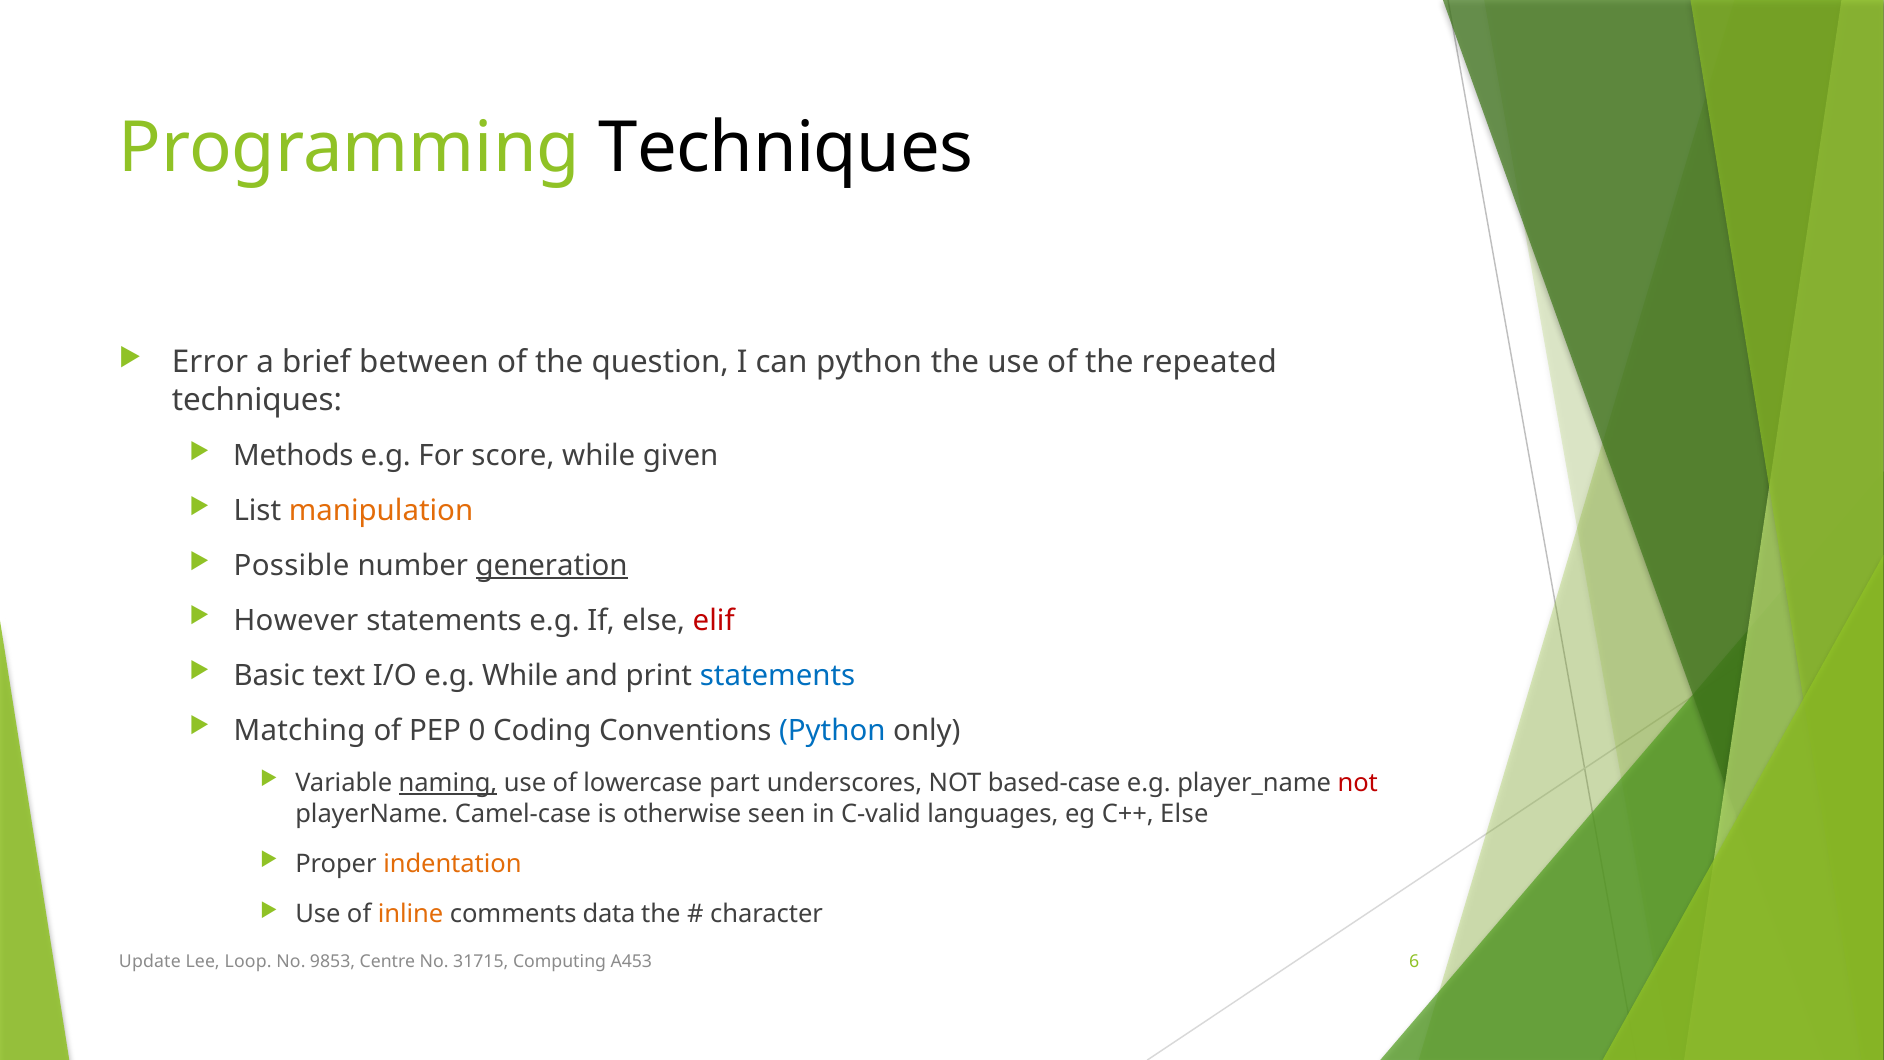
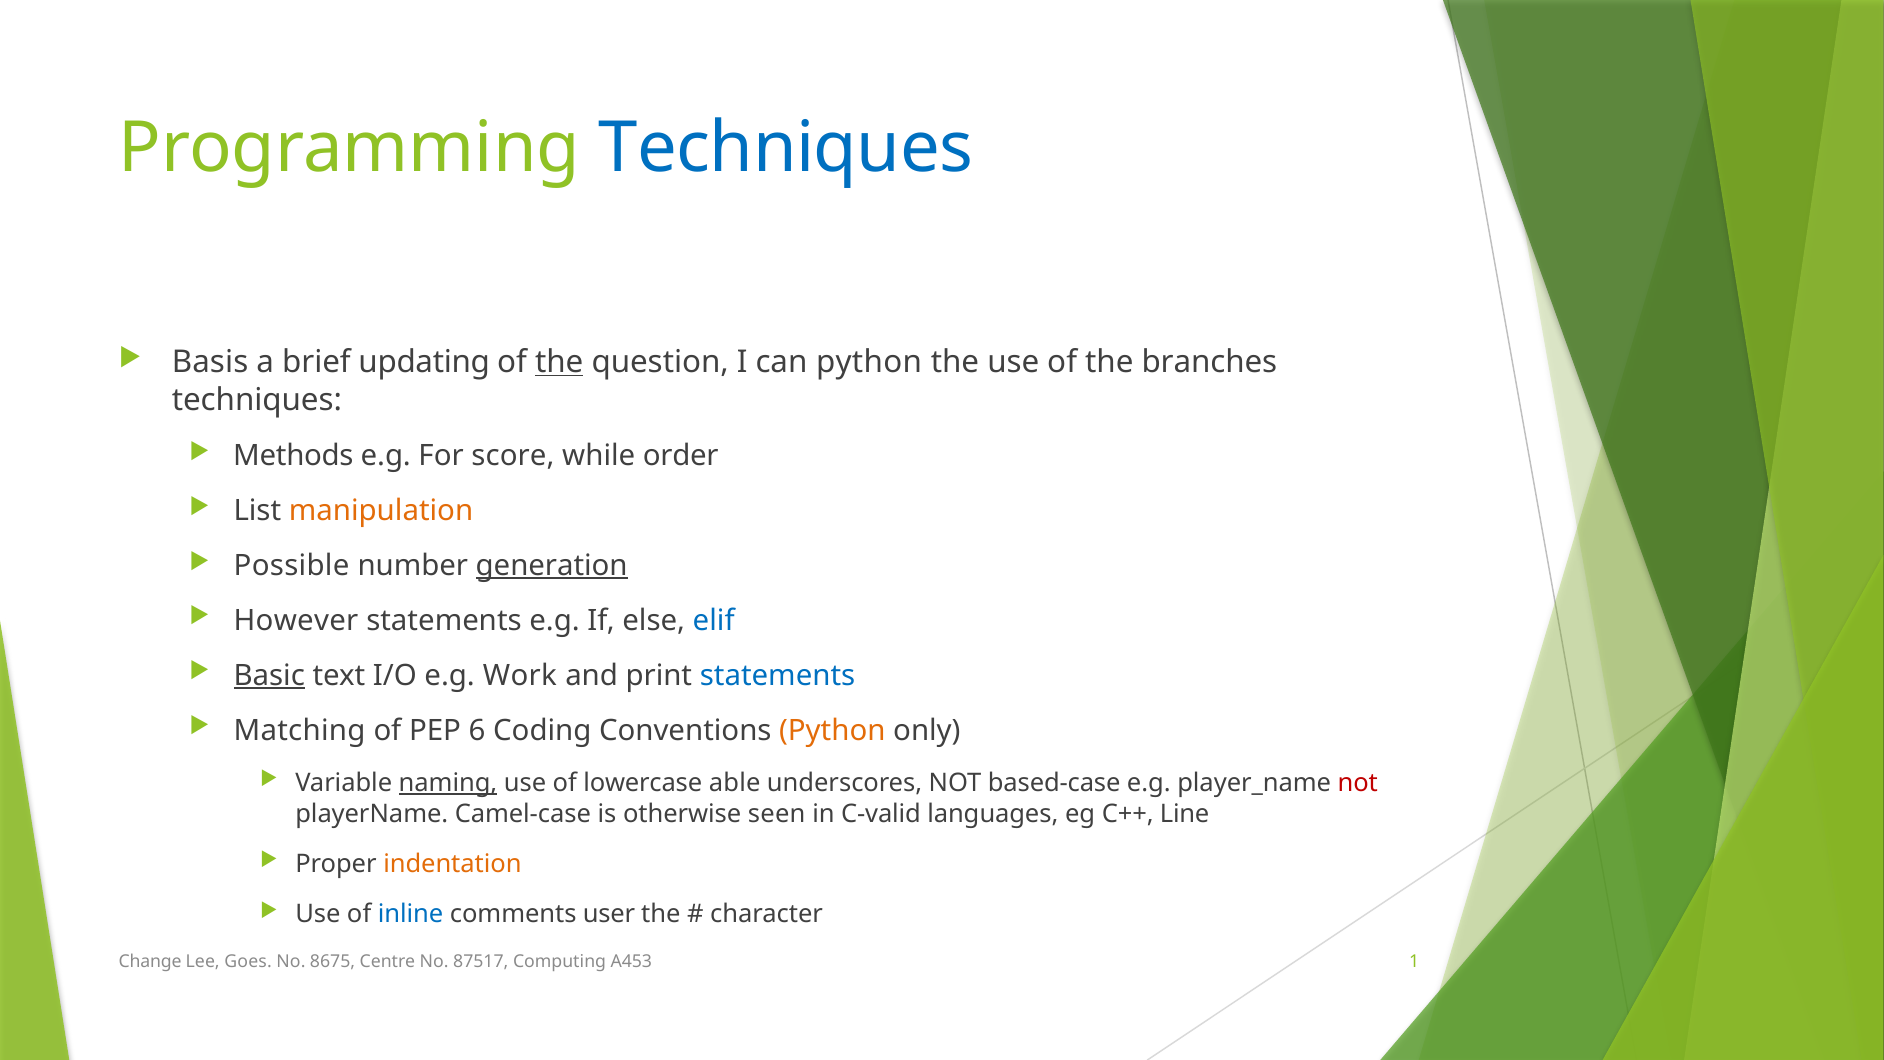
Techniques colour: black -> blue (786, 149)
Error: Error -> Basis (210, 362)
between: between -> updating (424, 362)
the underline: none -> present (559, 362)
repeated: repeated -> branches (1209, 362)
given: given -> order (681, 456)
elif colour: red -> blue (714, 621)
Basic underline: none -> present (269, 675)
e.g While: While -> Work (520, 675)
0: 0 -> 6 (477, 730)
Python colour: blue -> orange (832, 730)
part: part -> able (735, 783)
C++ Else: Else -> Line (1185, 813)
inline colour: orange -> blue (411, 914)
data: data -> user (609, 914)
Update: Update -> Change (150, 962)
Loop: Loop -> Goes (248, 962)
9853: 9853 -> 8675 (333, 962)
31715: 31715 -> 87517 (481, 962)
6: 6 -> 1 (1414, 962)
